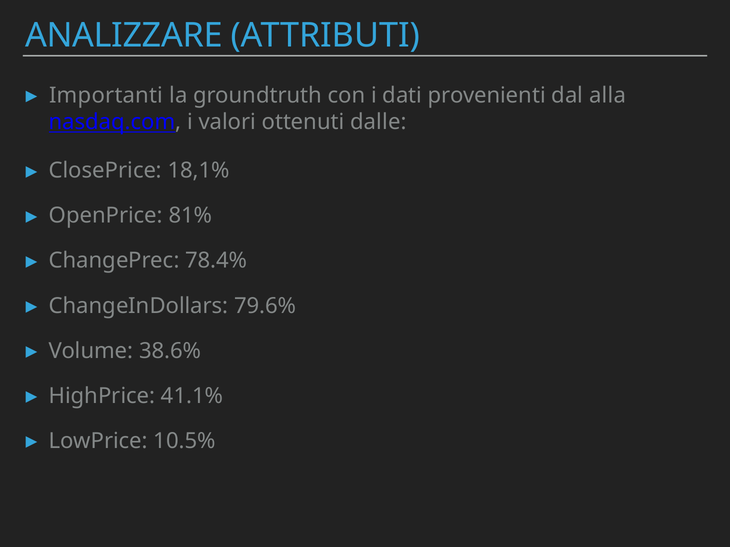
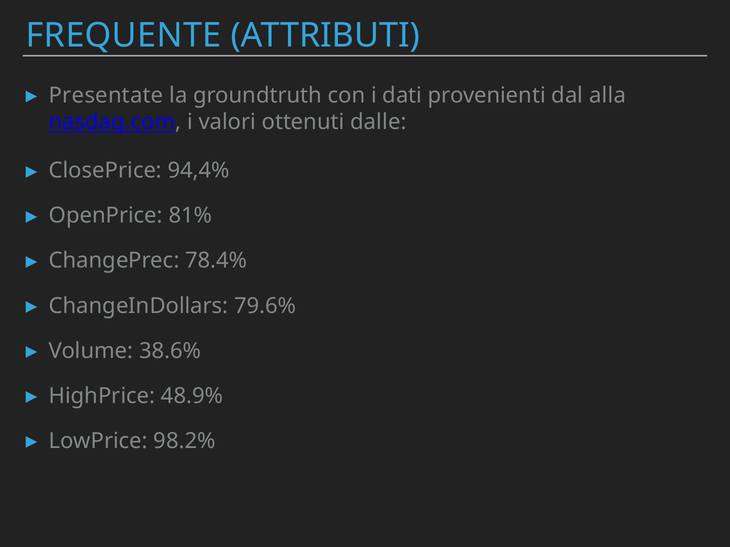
ANALIZZARE: ANALIZZARE -> FREQUENTE (124, 35)
Importanti: Importanti -> Presentate (106, 96)
18,1%: 18,1% -> 94,4% (199, 171)
41.1%: 41.1% -> 48.9% (192, 396)
10.5%: 10.5% -> 98.2% (185, 441)
